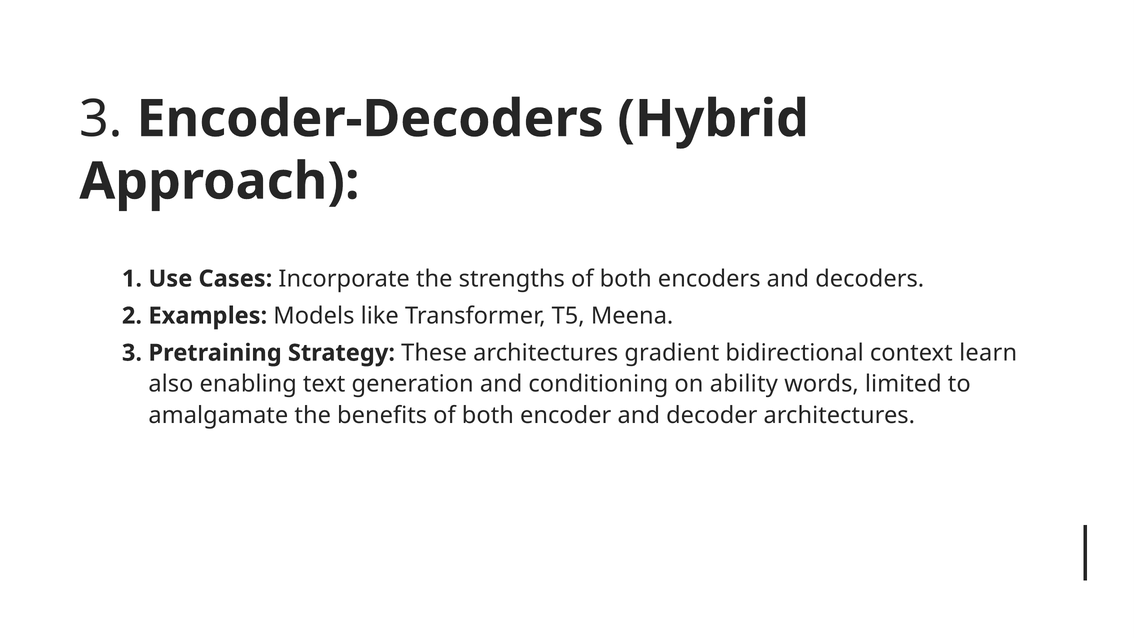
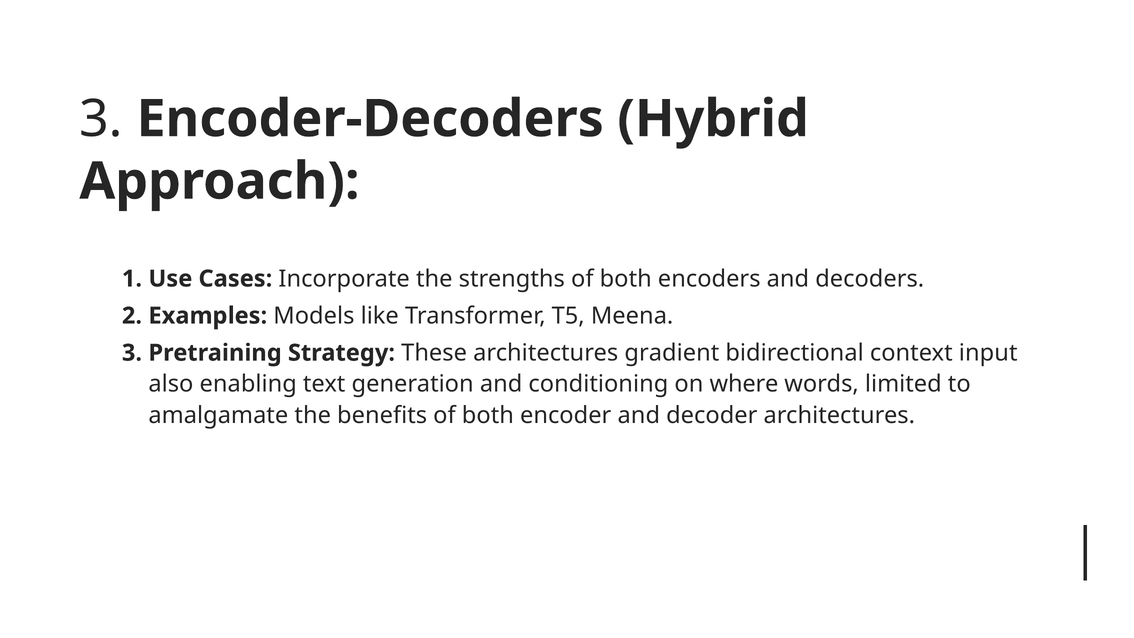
learn: learn -> input (988, 353)
ability: ability -> where (744, 384)
